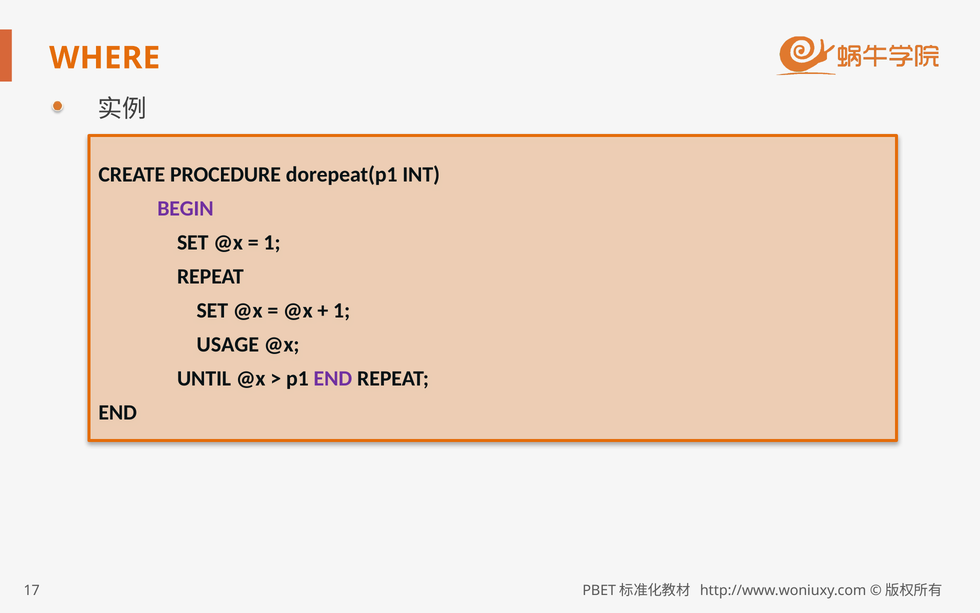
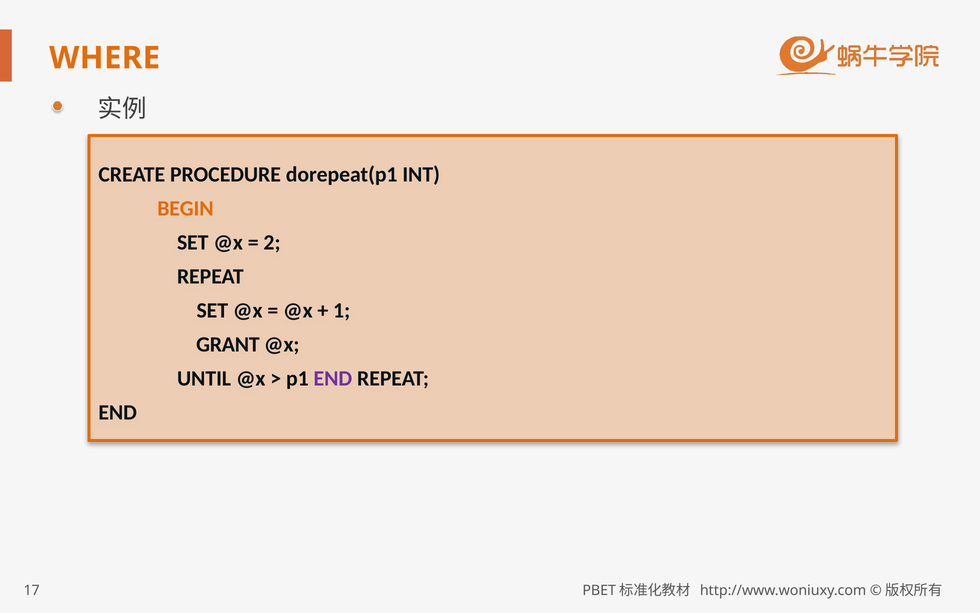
BEGIN colour: purple -> orange (185, 208)
1: 1 -> 2 (272, 242)
USAGE: USAGE -> GRANT (228, 344)
